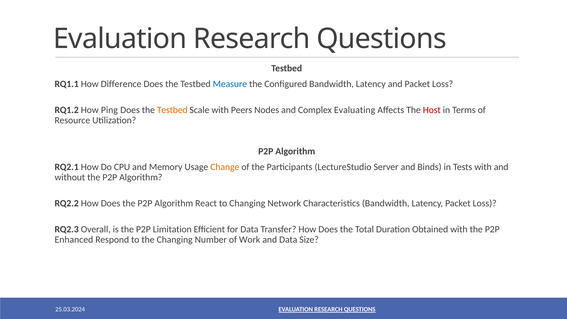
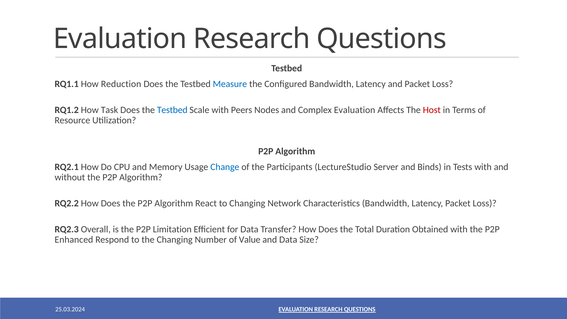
Difference: Difference -> Reduction (121, 84)
Ping: Ping -> Task (109, 110)
Testbed colour: orange -> blue (172, 110)
Complex Evaluating: Evaluating -> Evaluation (355, 110)
Change colour: orange -> blue (225, 167)
Work: Work -> Value (250, 240)
